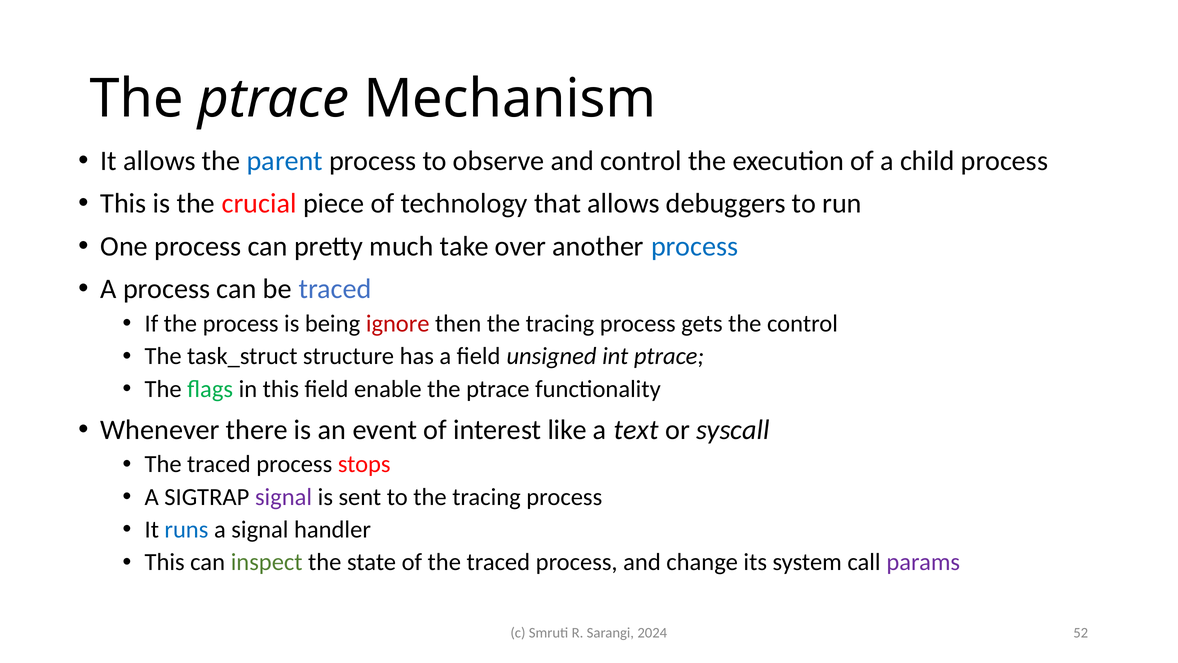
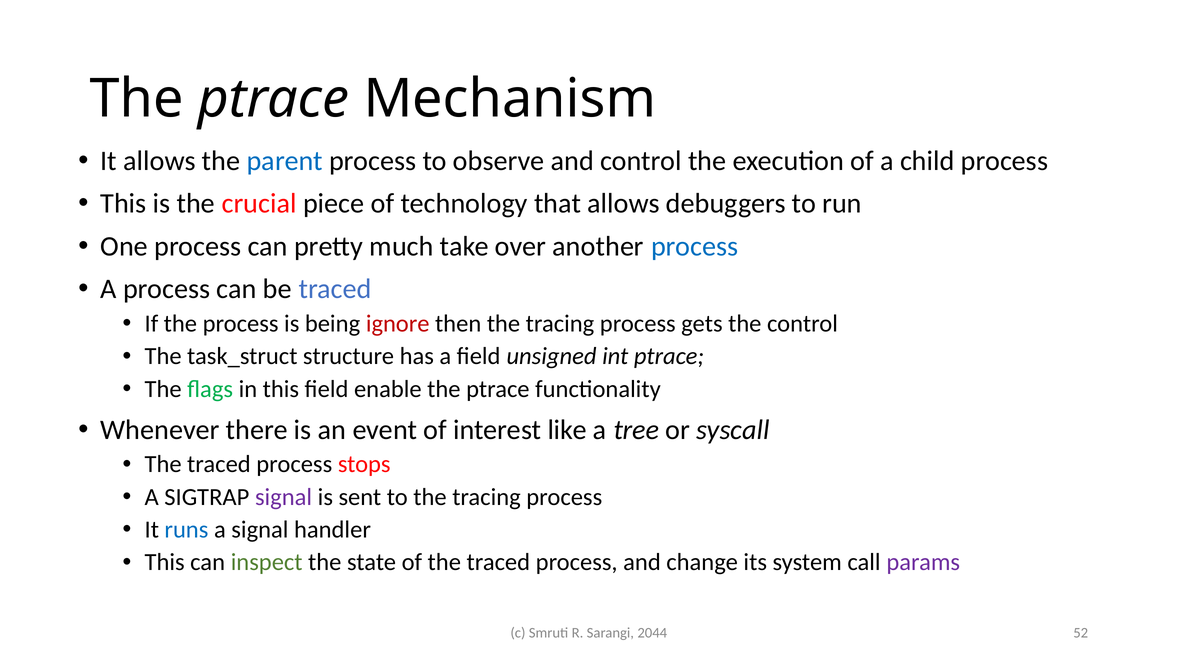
text: text -> tree (636, 429)
2024: 2024 -> 2044 (652, 633)
